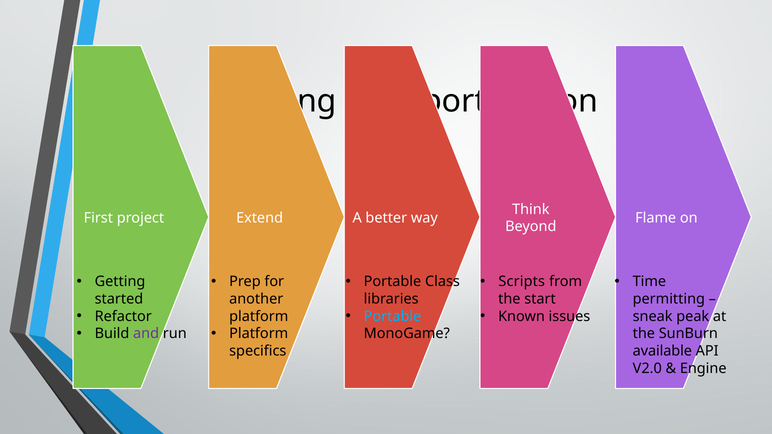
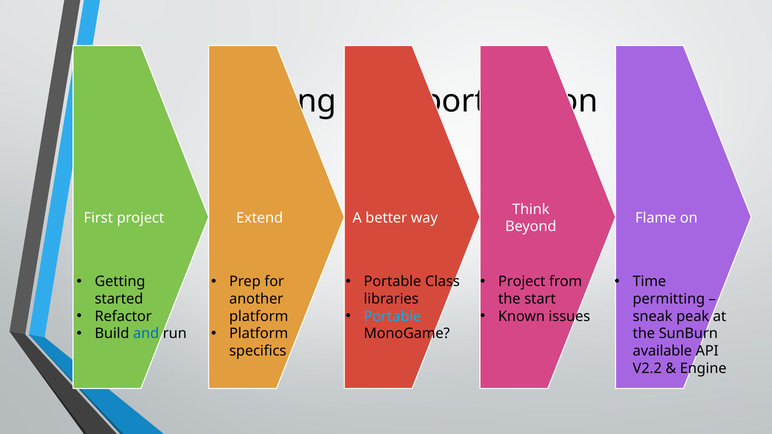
Scripts: Scripts -> Project (522, 282)
and colour: purple -> blue (146, 334)
V2.0: V2.0 -> V2.2 (647, 369)
